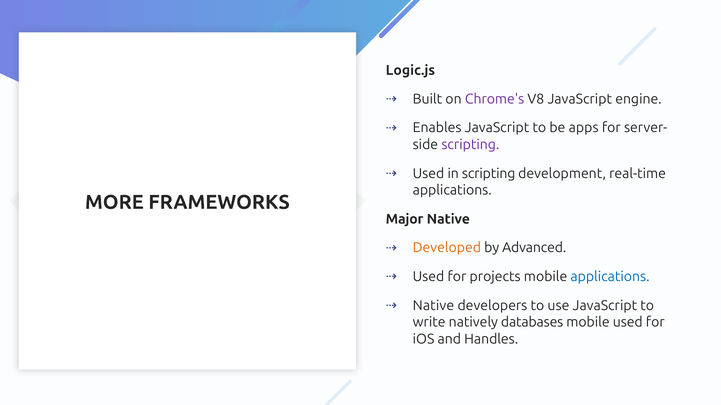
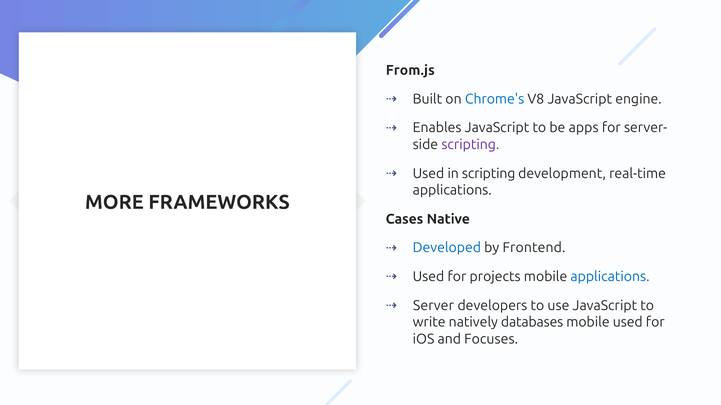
Logic.js: Logic.js -> From.js (410, 70)
Chrome's colour: purple -> blue (495, 99)
Major: Major -> Cases (404, 219)
Developed colour: orange -> blue (447, 248)
Advanced: Advanced -> Frontend (534, 248)
Native: Native -> Server (433, 306)
Handles: Handles -> Focuses (491, 339)
